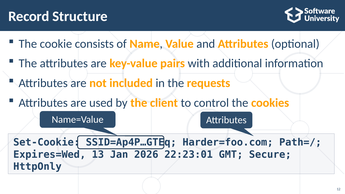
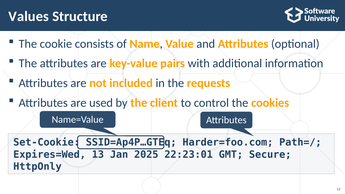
Record: Record -> Values (29, 16)
2026: 2026 -> 2025 (146, 155)
